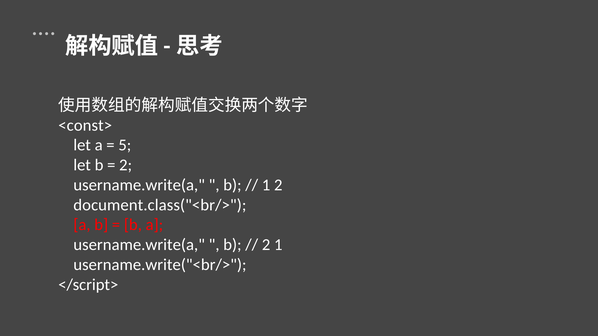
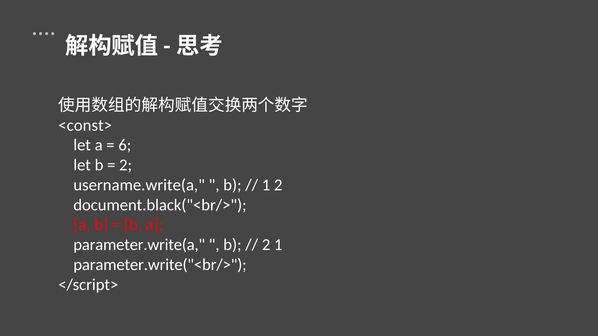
5: 5 -> 6 (125, 145)
document.class("<br/>: document.class("<br/> -> document.black("<br/> (160, 205)
username.write(a: username.write(a -> parameter.write(a (139, 245)
username.write("<br/>: username.write("<br/> -> parameter.write("<br/> (160, 265)
